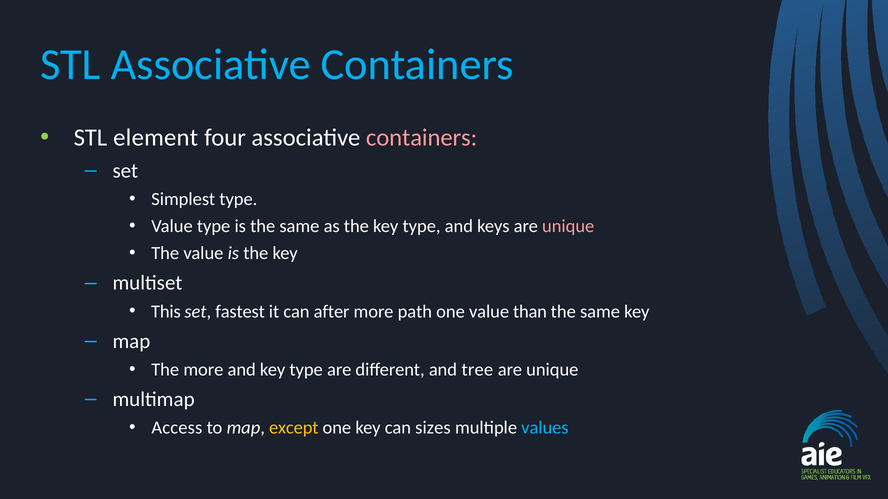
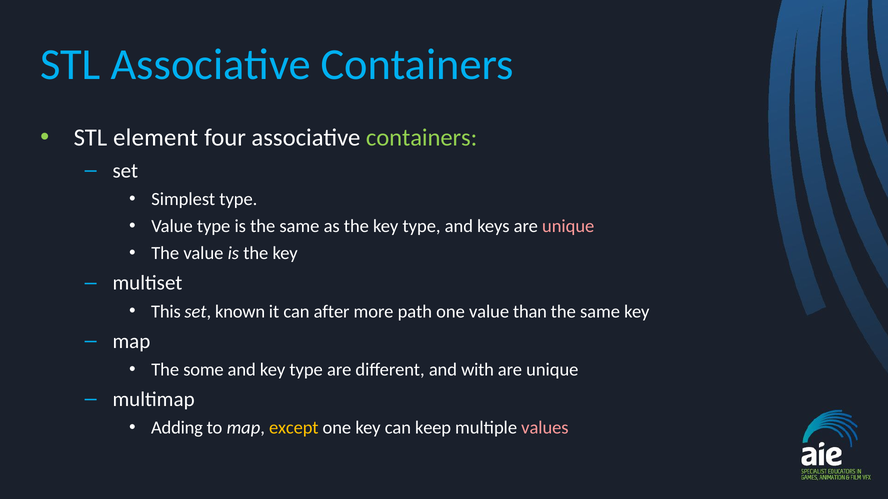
containers colour: pink -> light green (422, 138)
fastest: fastest -> known (240, 312)
The more: more -> some (203, 370)
tree: tree -> with (478, 370)
Access: Access -> Adding (177, 428)
sizes: sizes -> keep (433, 428)
values colour: light blue -> pink (545, 428)
